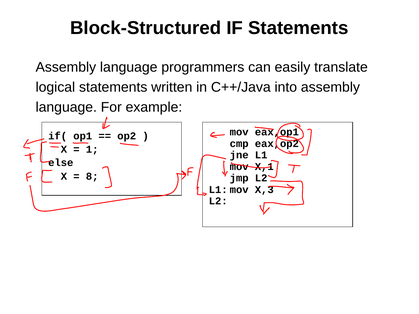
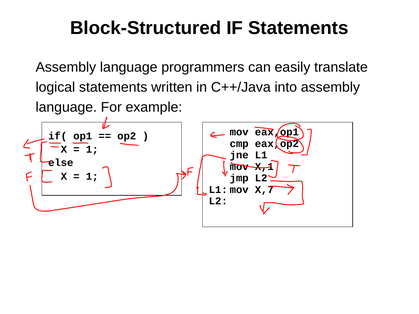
8: 8 -> 1 (92, 176)
X,3: X,3 -> X,7 (264, 190)
